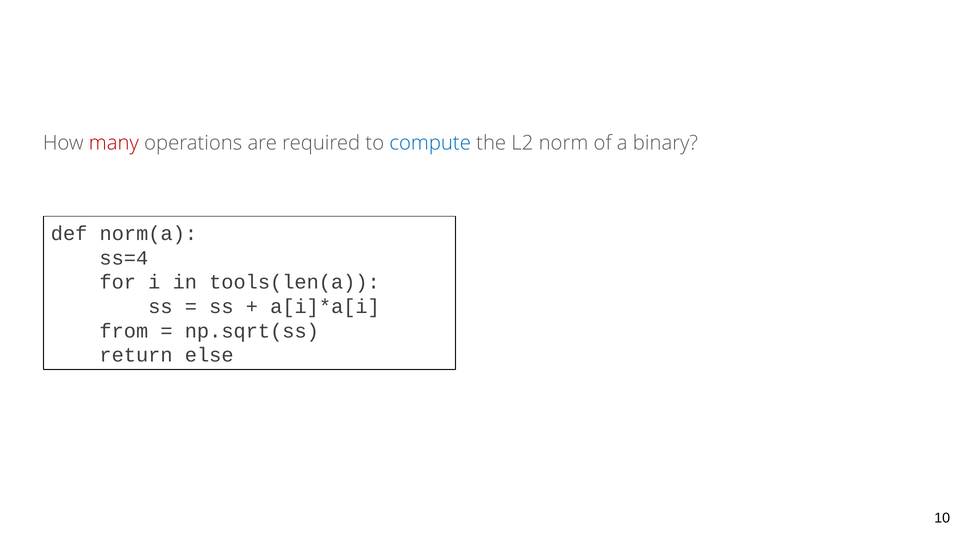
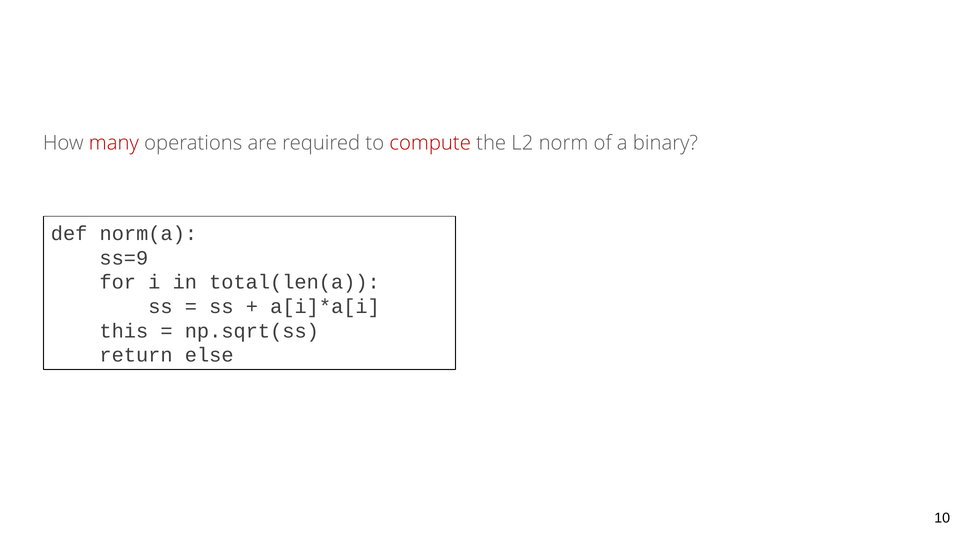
compute colour: blue -> red (430, 143)
ss=4: ss=4 -> ss=9 (124, 258)
tools(len(a: tools(len(a -> total(len(a (294, 282)
from: from -> this (124, 331)
